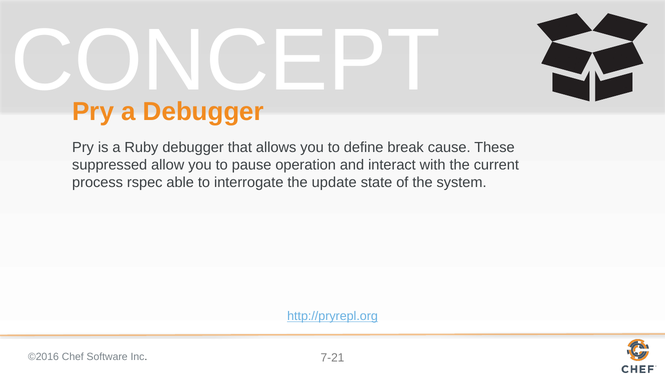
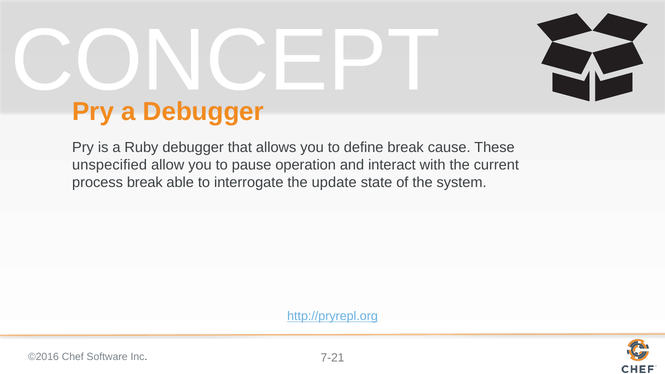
suppressed: suppressed -> unspecified (110, 165)
process rspec: rspec -> break (145, 182)
